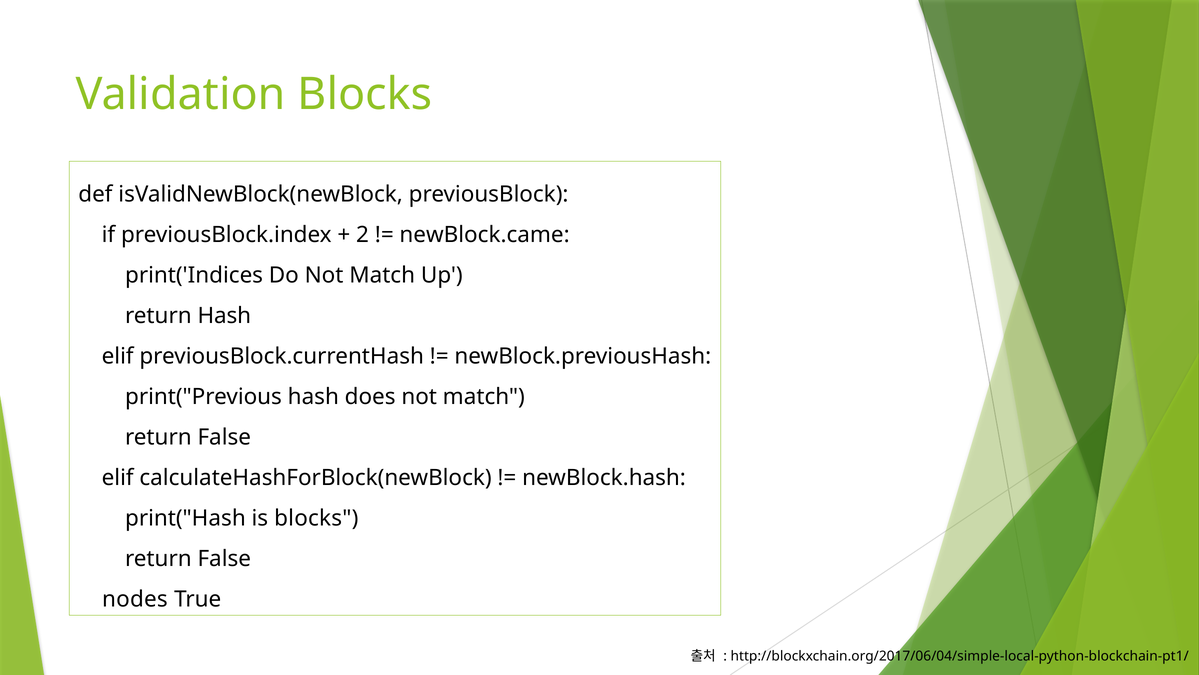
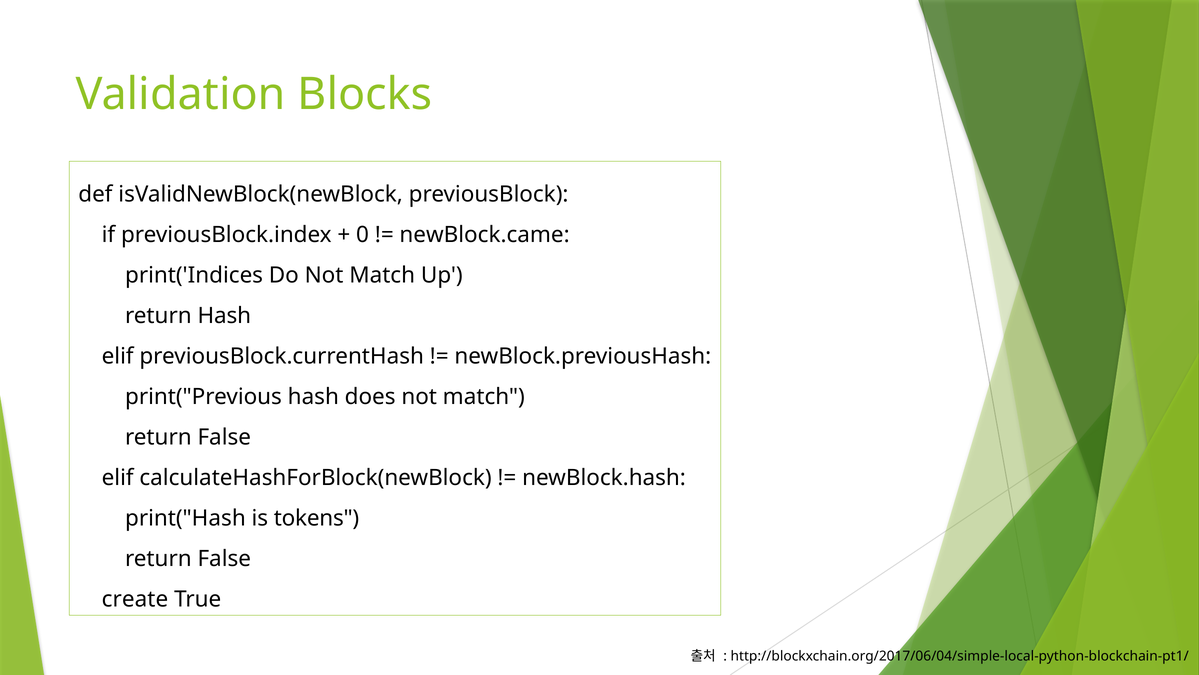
2: 2 -> 0 (362, 234)
is blocks: blocks -> tokens (317, 518)
nodes: nodes -> create (135, 599)
